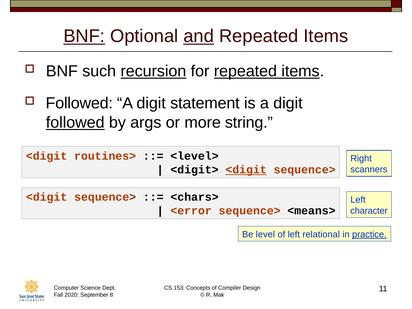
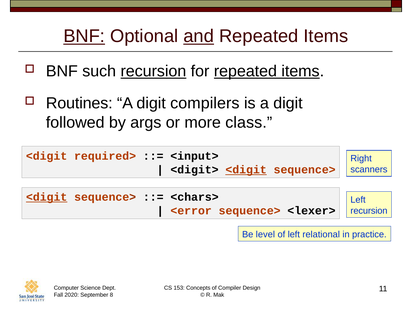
Followed: Followed -> Routines (79, 103)
statement: statement -> compilers (205, 103)
followed underline: present -> none (75, 122)
string: string -> class (249, 122)
routines>: routines> -> required> (105, 156)
<level>: <level> -> <input> (194, 156)
<digit underline: none -> present (47, 197)
character: character -> recursion (369, 211)
<means>: <means> -> <lexer> (311, 211)
practice underline: present -> none (369, 234)
